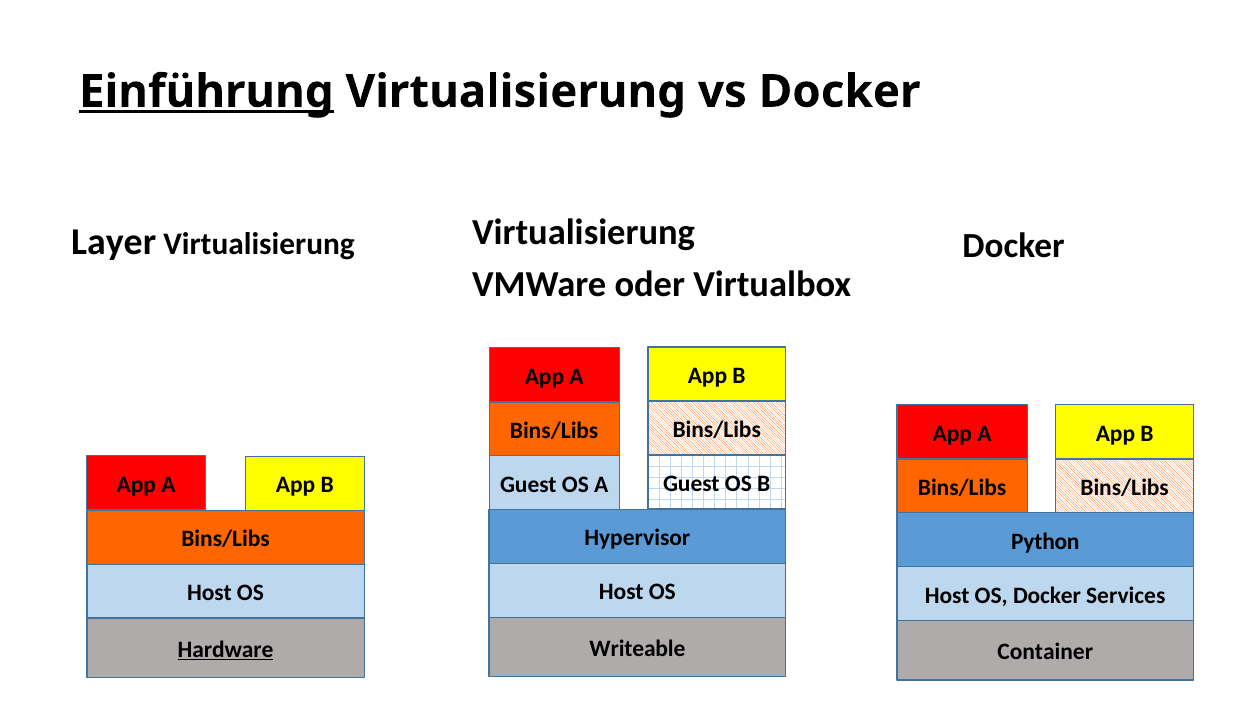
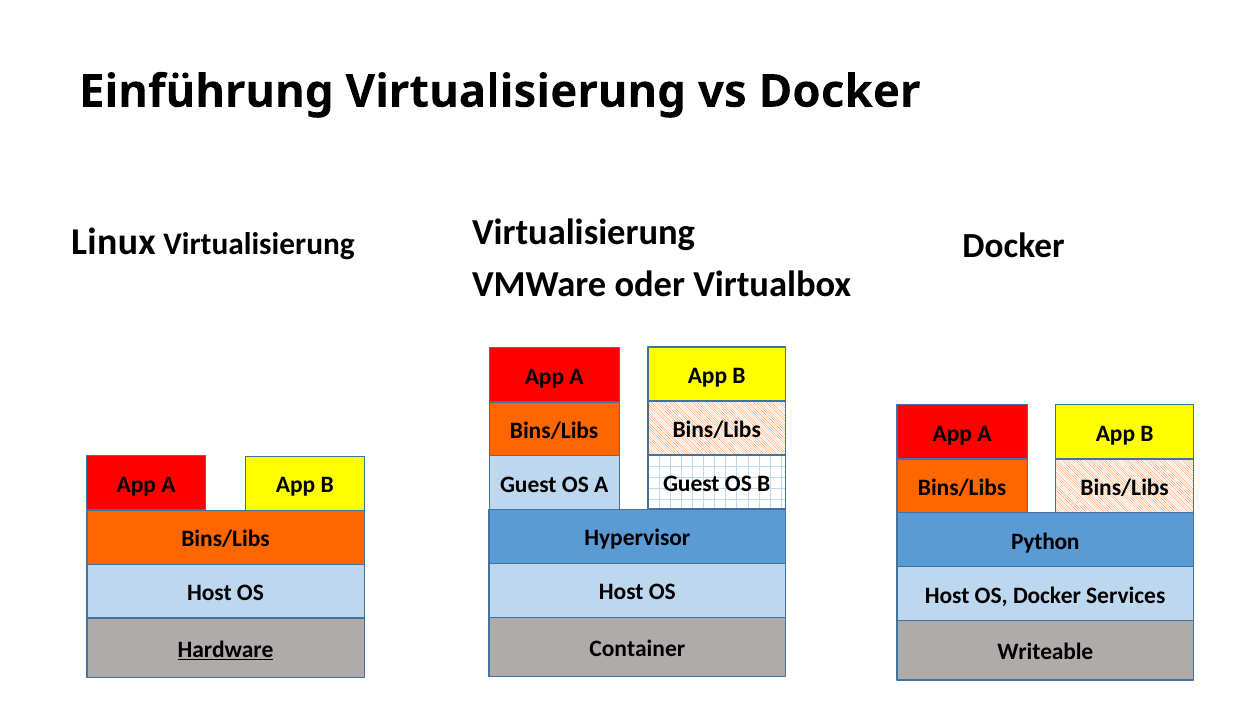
Einführung underline: present -> none (206, 92)
Layer: Layer -> Linux (113, 242)
Writeable: Writeable -> Container (637, 649)
Container: Container -> Writeable (1045, 652)
